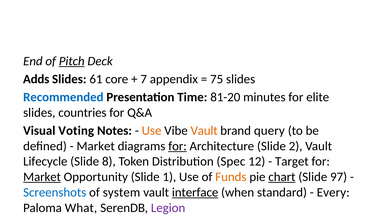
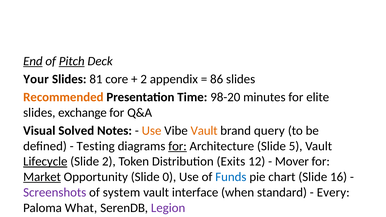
End underline: none -> present (33, 61)
Adds: Adds -> Your (36, 79)
61: 61 -> 81 (96, 79)
7: 7 -> 2 (144, 79)
75: 75 -> 86 (217, 79)
Recommended colour: blue -> orange (63, 97)
81-20: 81-20 -> 98-20 (225, 97)
countries: countries -> exchange (82, 113)
Voting: Voting -> Solved (76, 131)
Market: Market -> Testing (96, 146)
2: 2 -> 5 (296, 146)
Lifecycle underline: none -> present (45, 162)
Slide 8: 8 -> 2 (109, 162)
Spec: Spec -> Exits (231, 162)
Target: Target -> Mover (292, 162)
1: 1 -> 0 (169, 177)
Funds colour: orange -> blue (231, 177)
chart underline: present -> none (282, 177)
97: 97 -> 16 (339, 177)
Screenshots colour: blue -> purple (55, 192)
interface underline: present -> none (195, 192)
